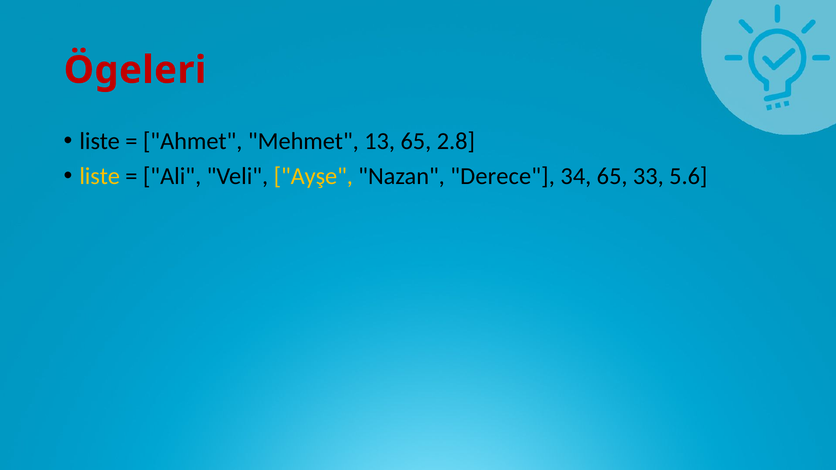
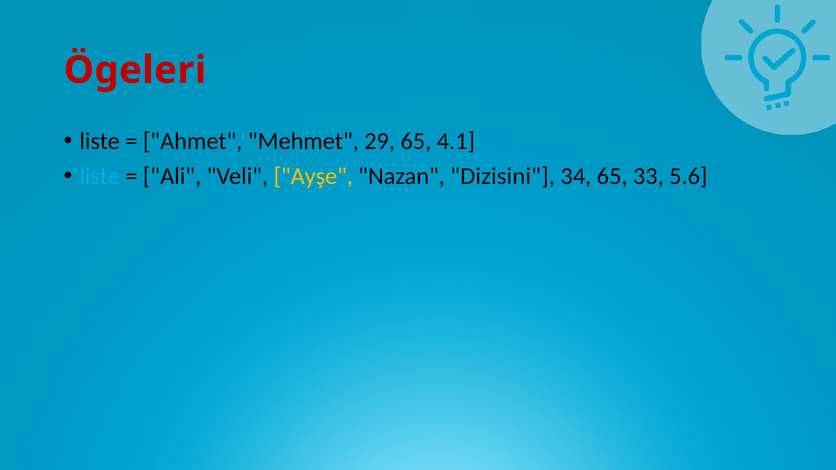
13: 13 -> 29 (380, 141)
2.8: 2.8 -> 4.1 (456, 141)
liste colour: yellow -> light blue (100, 176)
Derece: Derece -> Dizisini (503, 176)
